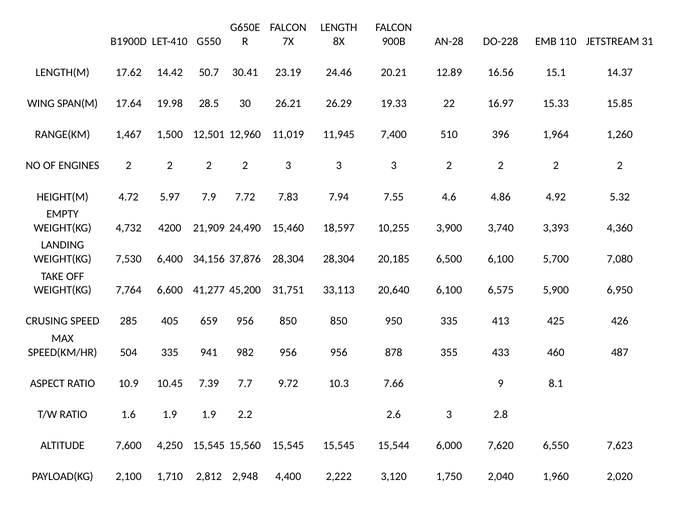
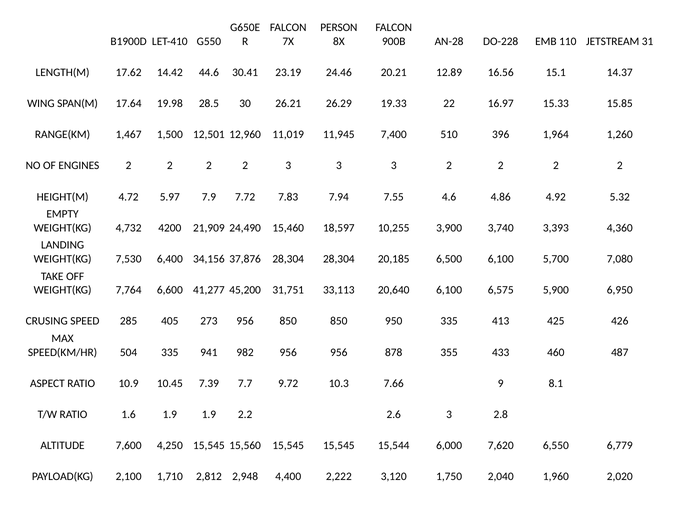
LENGTH: LENGTH -> PERSON (339, 27)
50.7: 50.7 -> 44.6 (209, 72)
659: 659 -> 273 (209, 321)
7,623: 7,623 -> 6,779 (620, 446)
